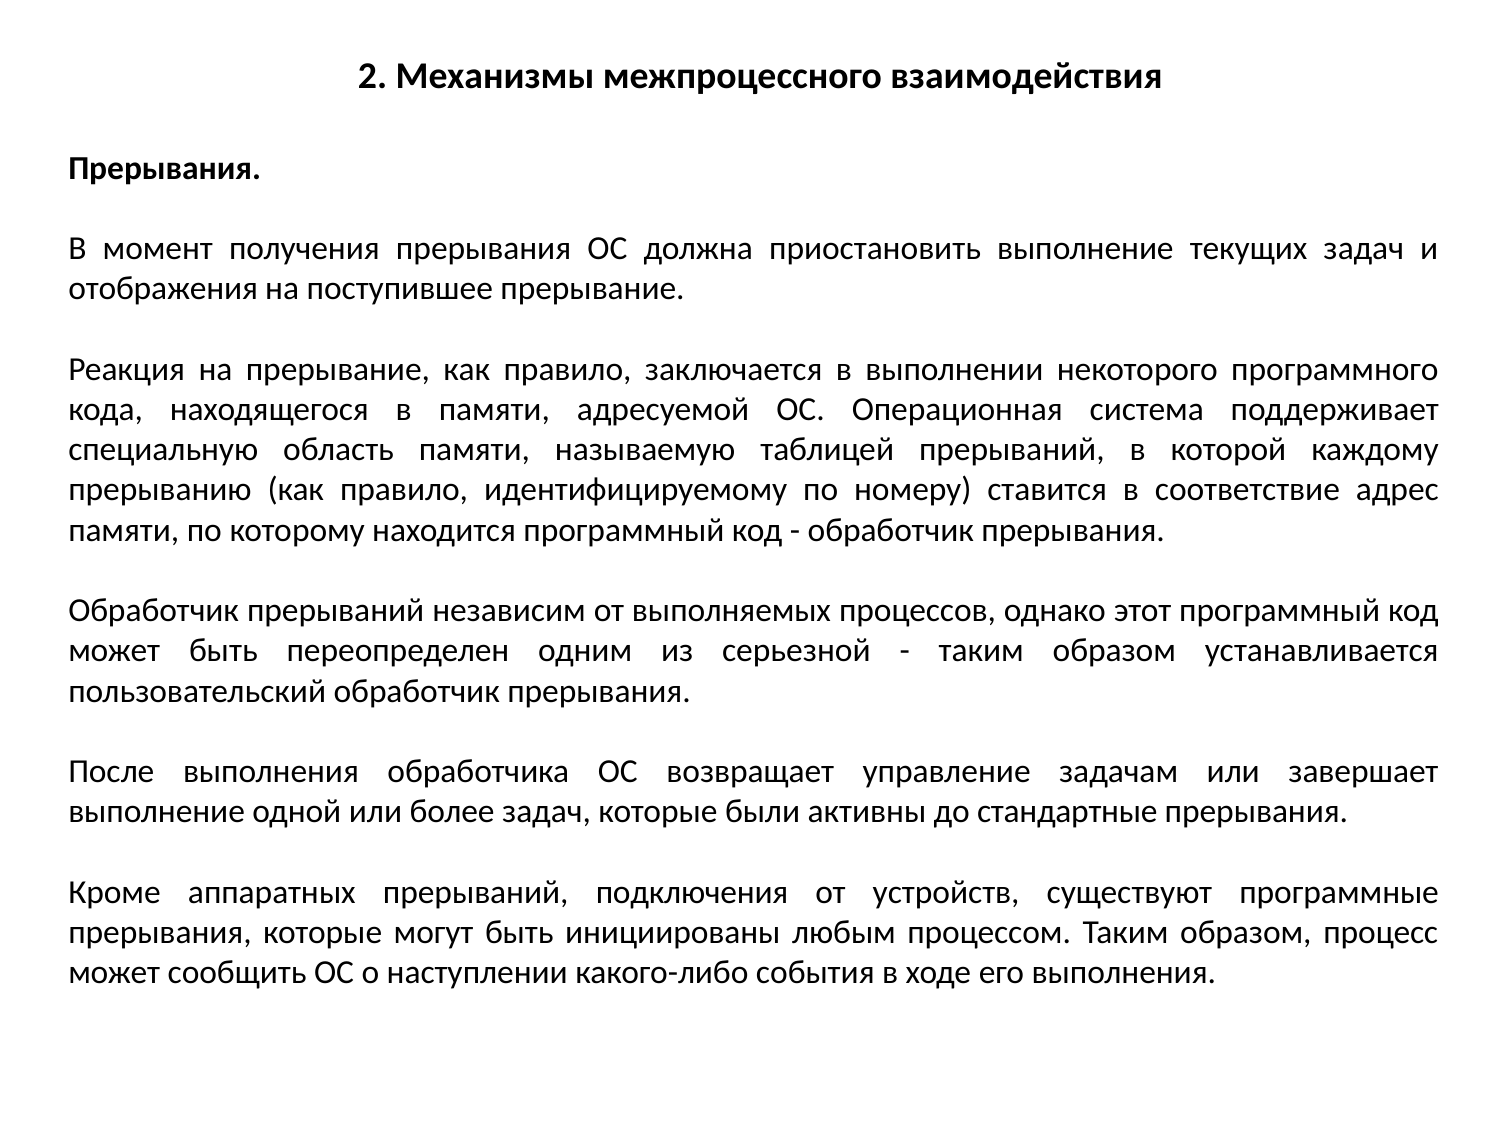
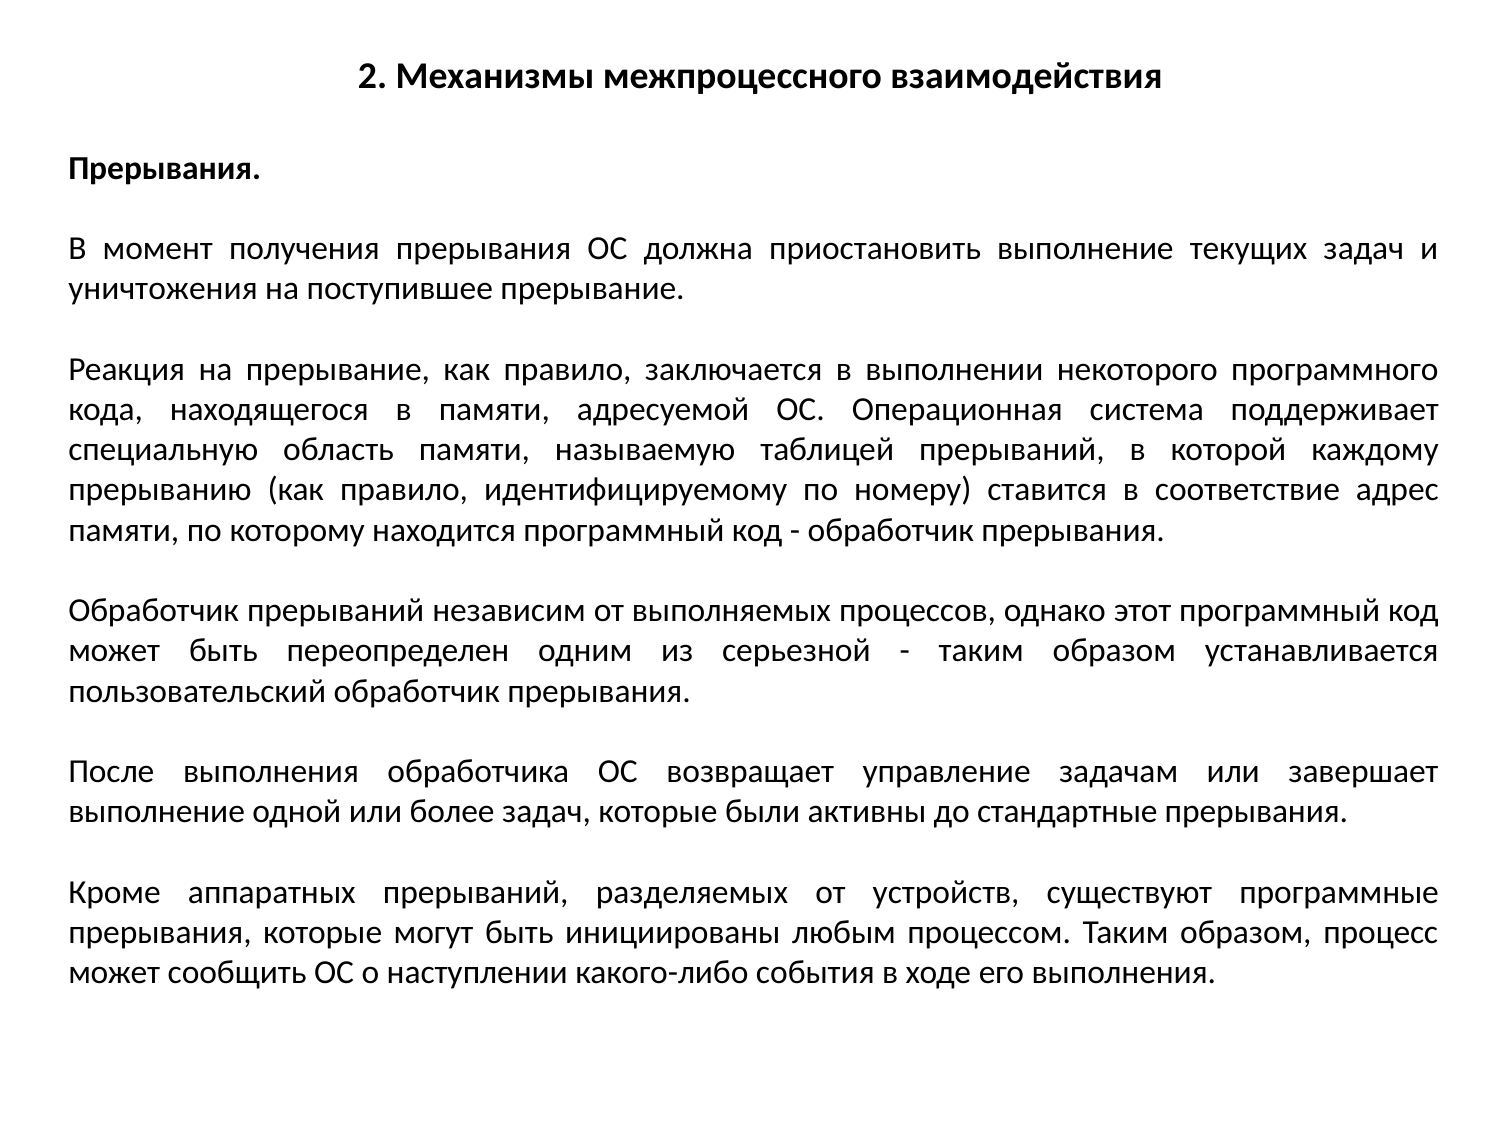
отображения: отображения -> уничтожения (163, 289)
подключения: подключения -> разделяемых (692, 892)
